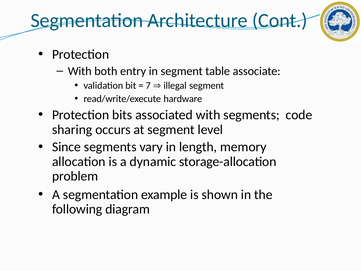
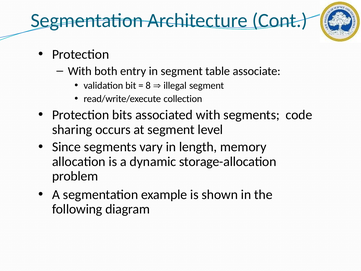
7: 7 -> 8 (148, 86)
hardware: hardware -> collection (183, 99)
